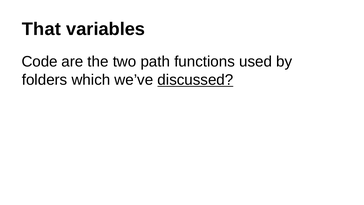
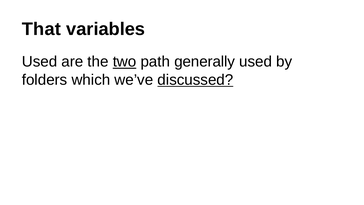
Code: Code -> Used (40, 62)
two underline: none -> present (125, 62)
functions: functions -> generally (205, 62)
